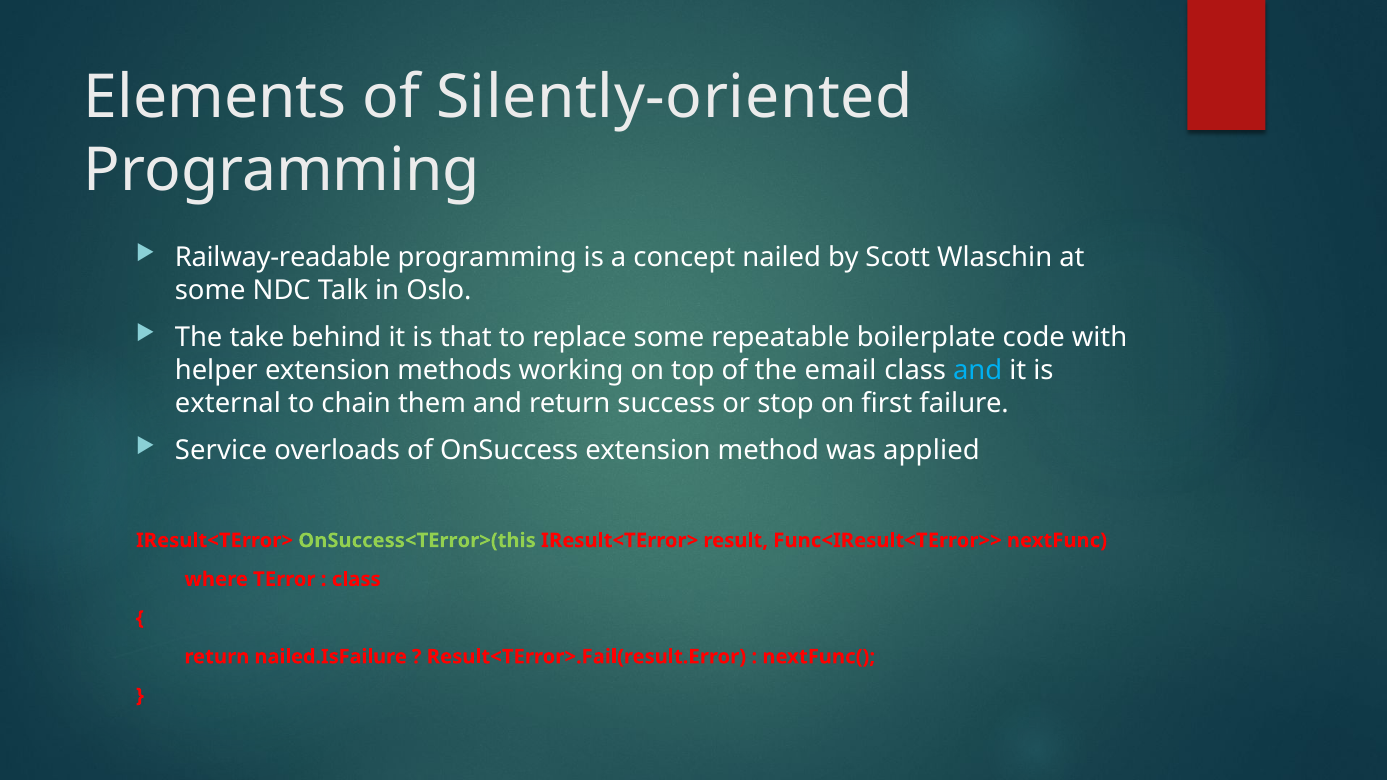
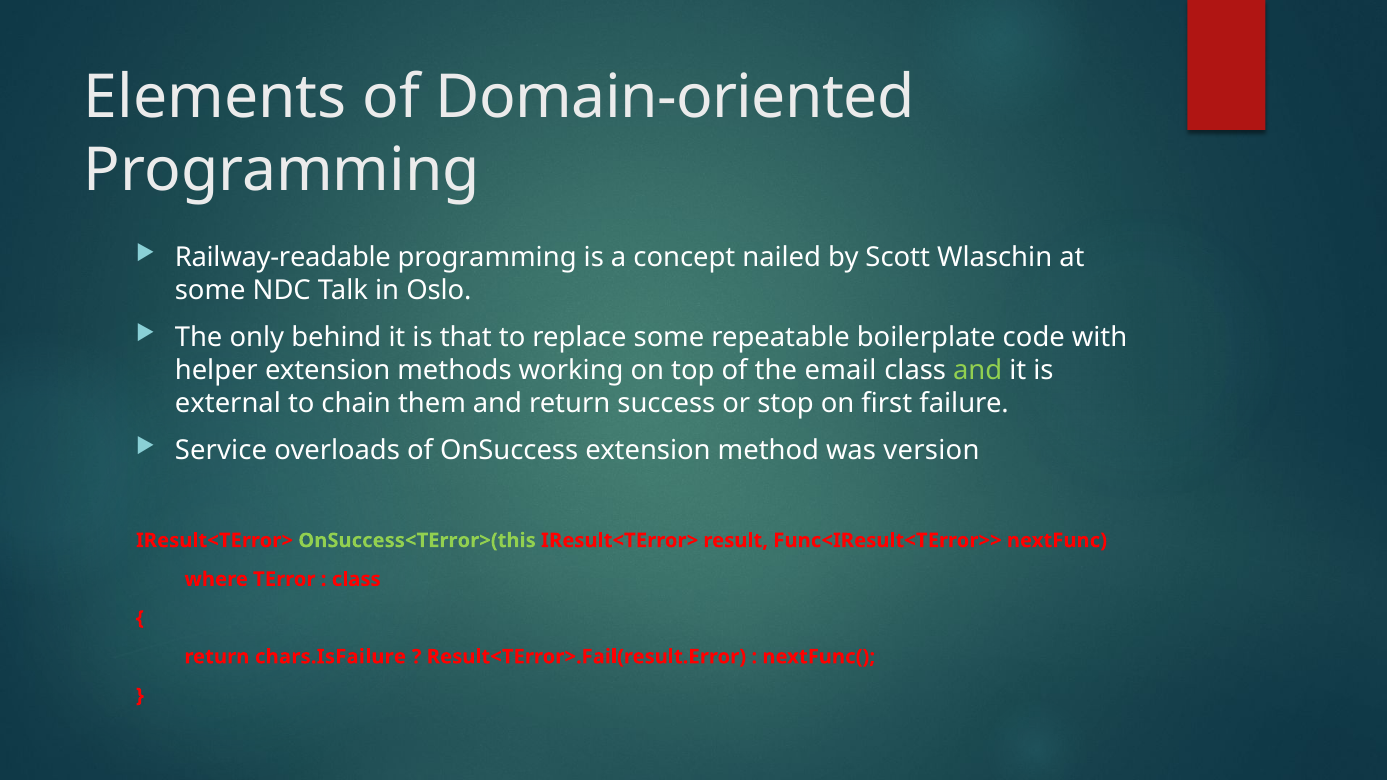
Silently-oriented: Silently-oriented -> Domain-oriented (675, 97)
take: take -> only (257, 337)
and colour: light blue -> light green (978, 370)
applied: applied -> version (931, 451)
nailed.IsFailure: nailed.IsFailure -> chars.IsFailure (330, 657)
